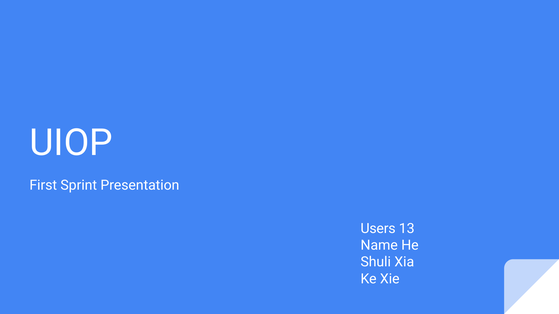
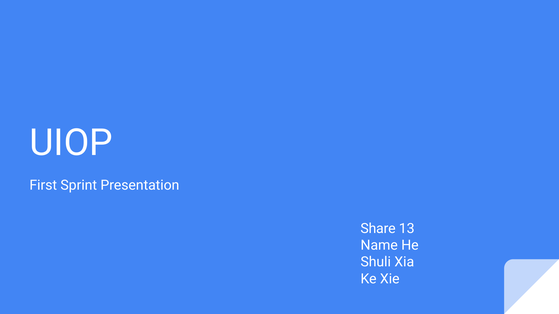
Users: Users -> Share (378, 229)
